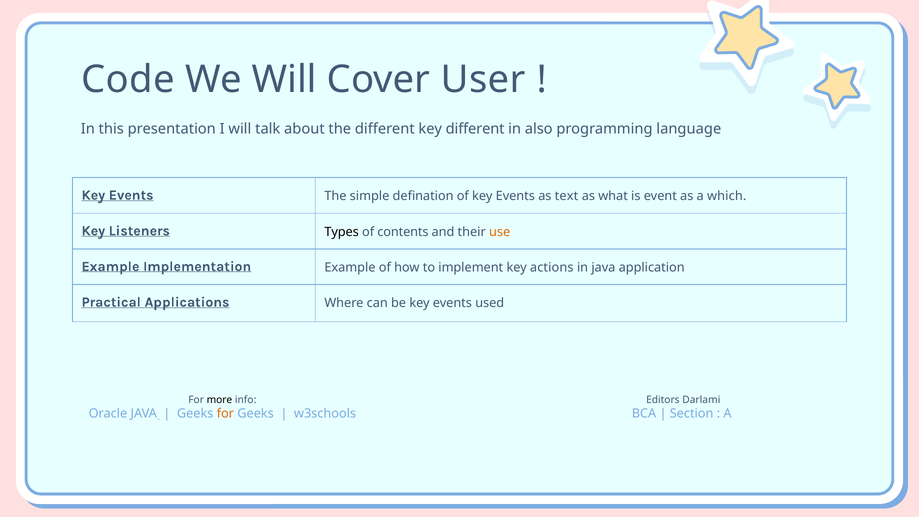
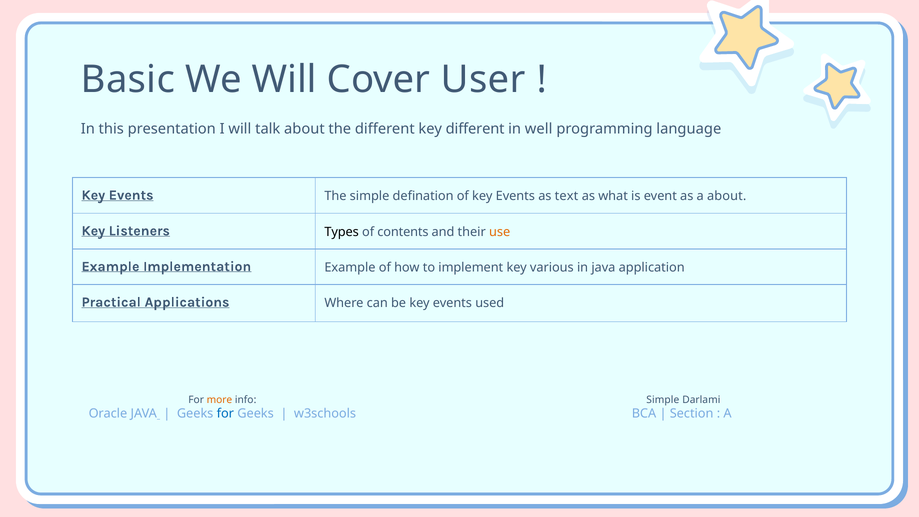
Code: Code -> Basic (128, 80)
also: also -> well (539, 129)
a which: which -> about (727, 196)
actions: actions -> various (552, 268)
more colour: black -> orange (219, 400)
Editors: Editors -> Simple (663, 400)
for colour: orange -> blue (225, 414)
